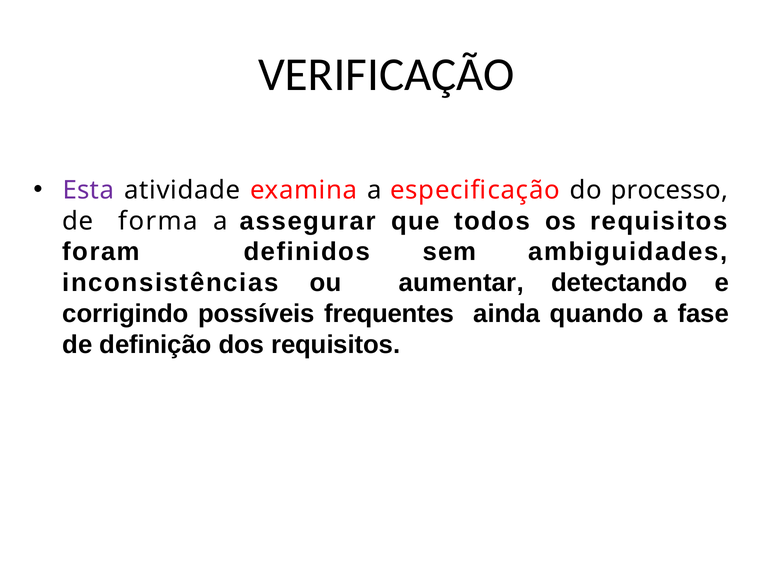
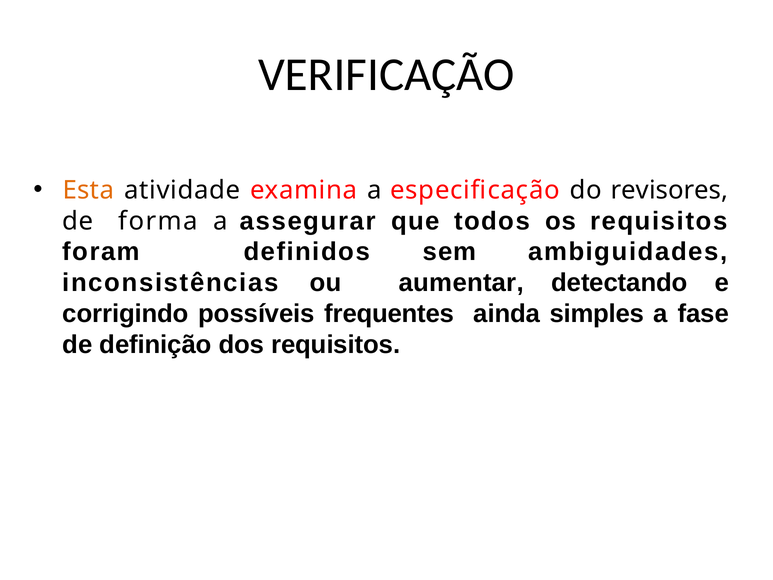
Esta colour: purple -> orange (88, 190)
processo: processo -> revisores (670, 190)
quando: quando -> simples (597, 314)
